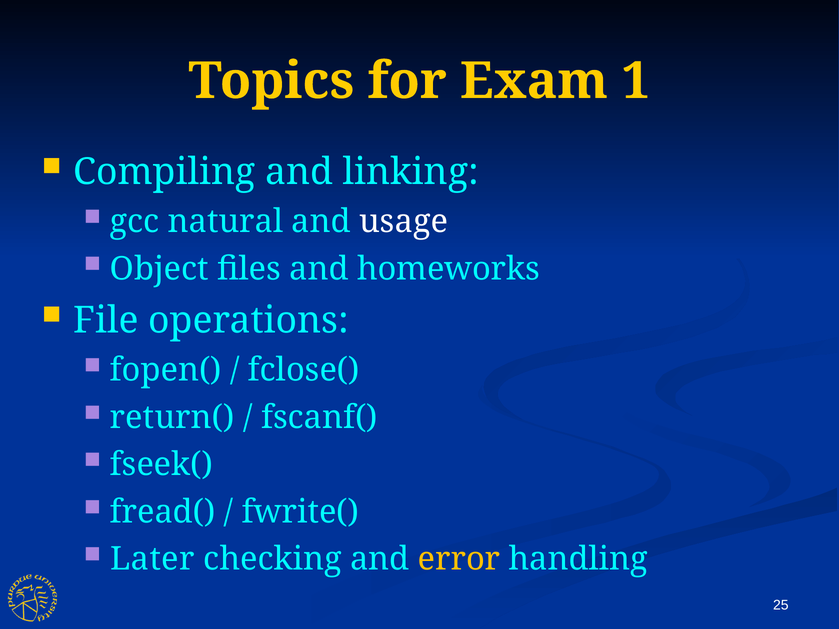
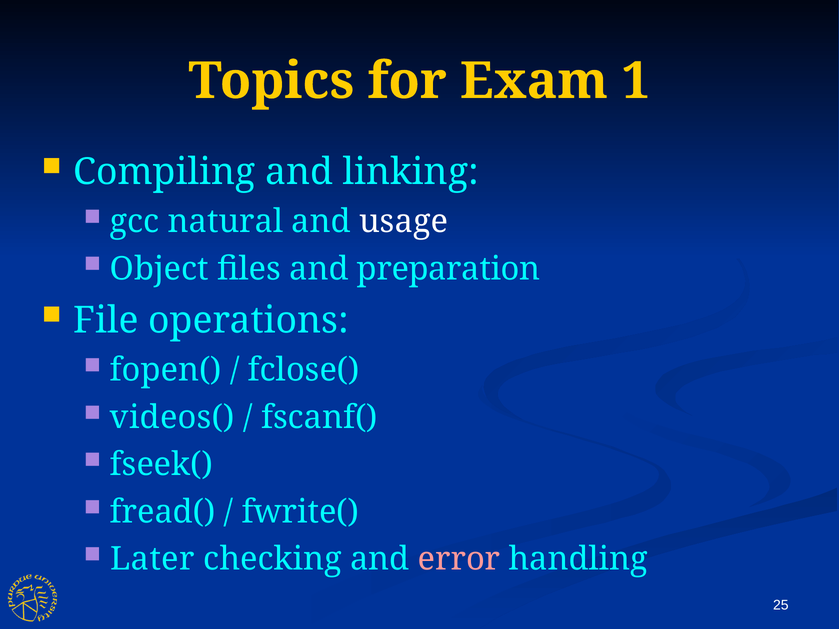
homeworks: homeworks -> preparation (449, 269)
return(: return( -> videos( (172, 418)
error colour: yellow -> pink (459, 559)
